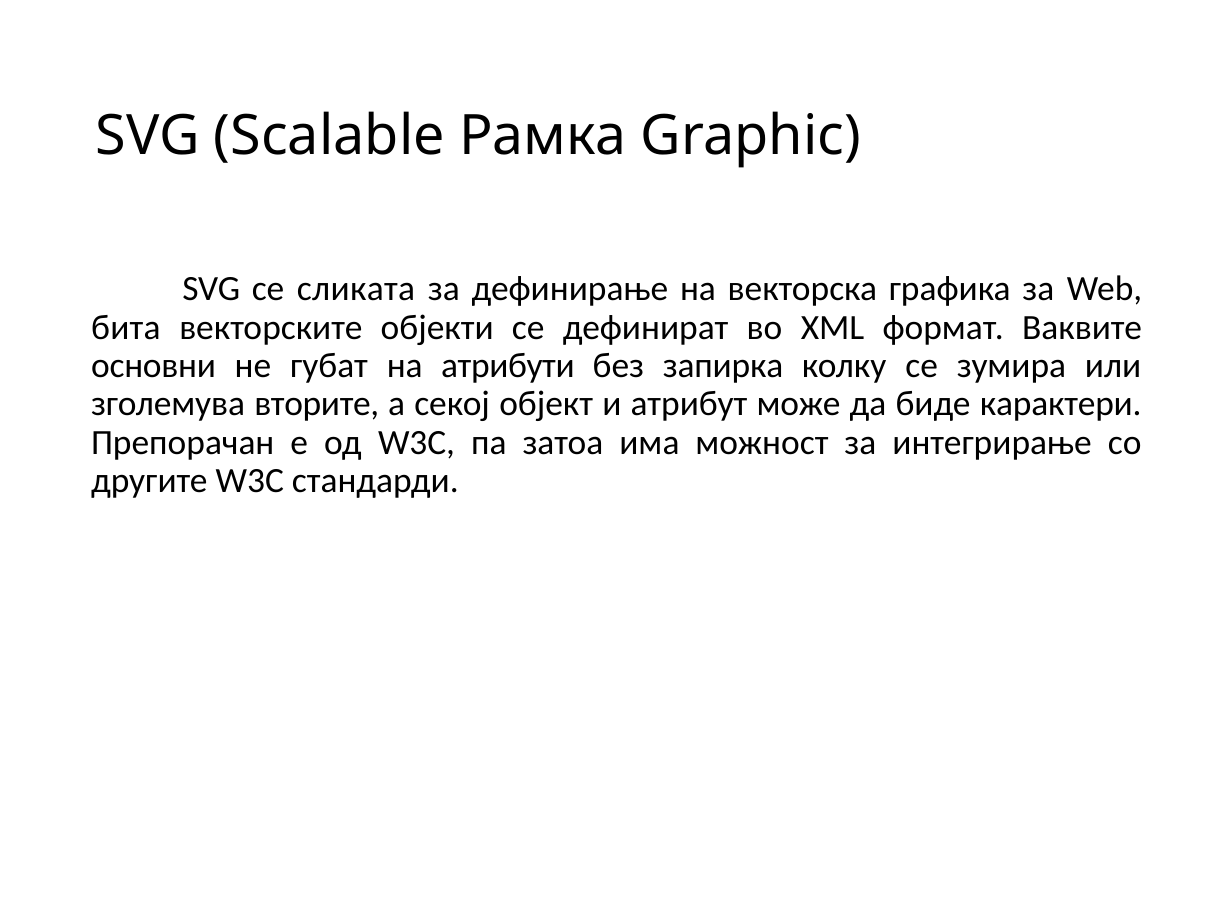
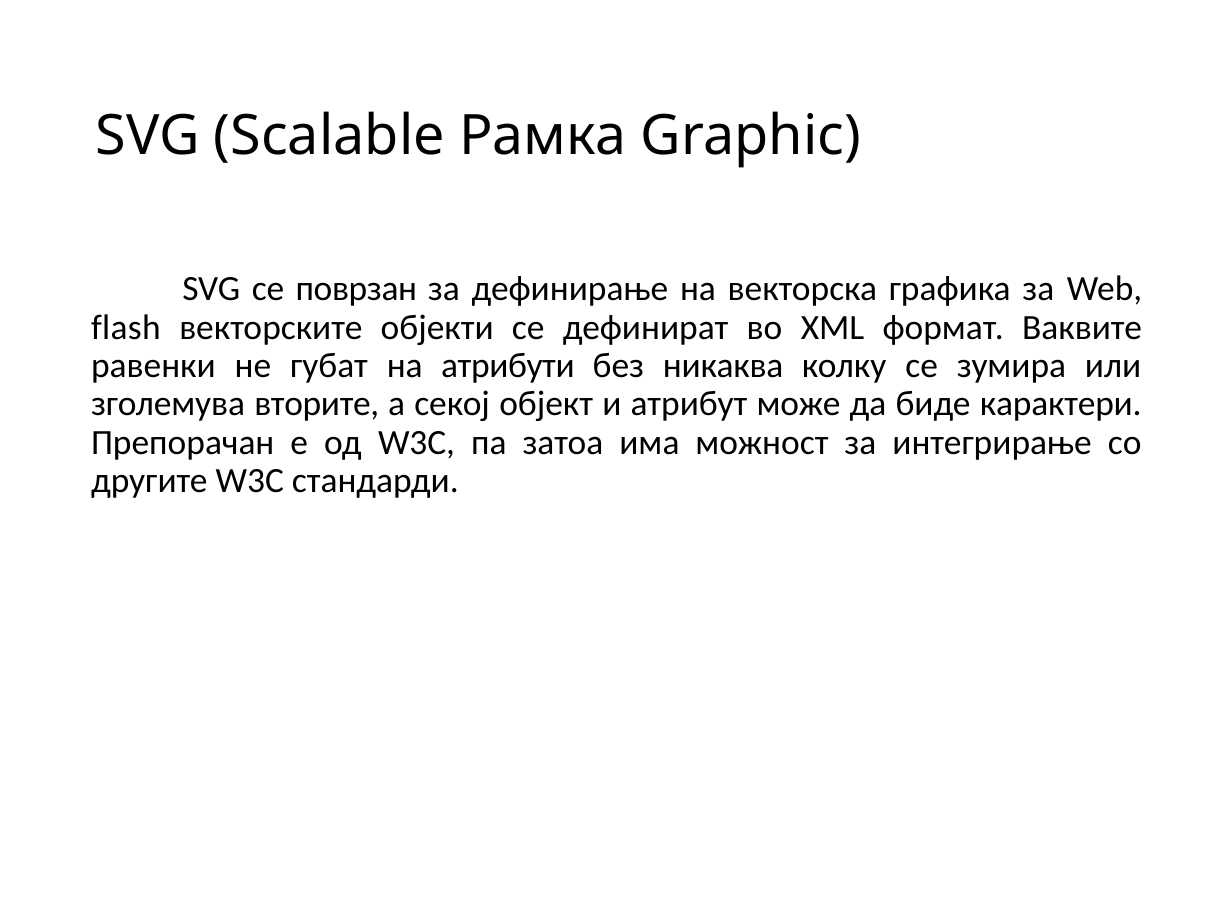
сликата: сликата -> поврзан (356, 289)
бита: бита -> flash (126, 327)
основни: основни -> равенки (153, 365)
запирка: запирка -> никаква (723, 365)
